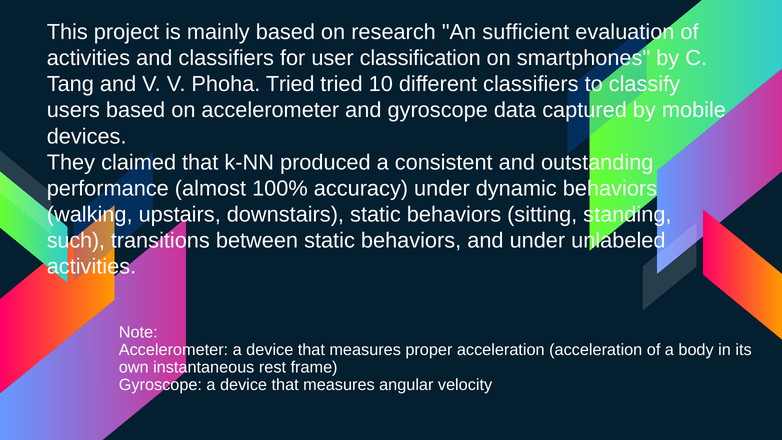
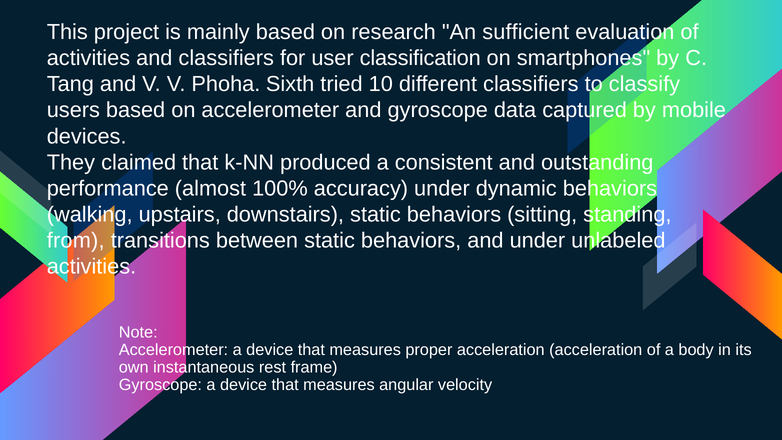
Phoha Tried: Tried -> Sixth (290, 84)
such: such -> from (76, 241)
